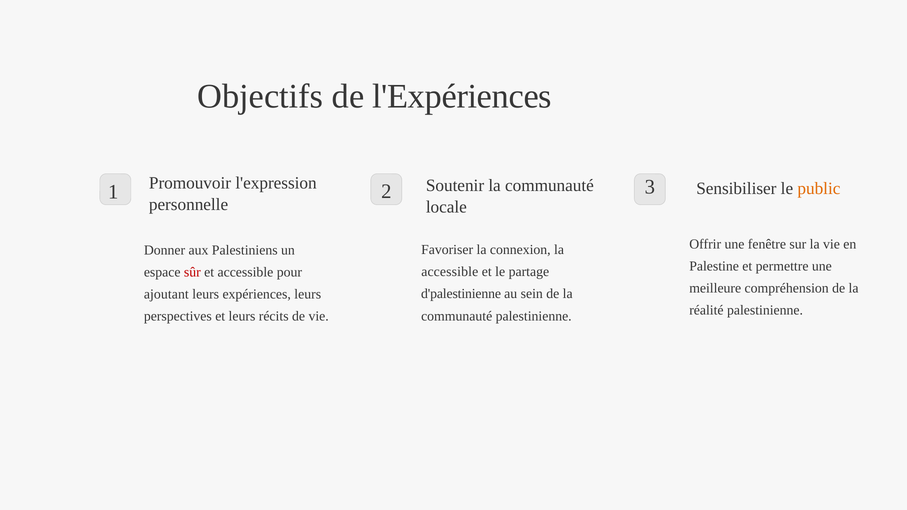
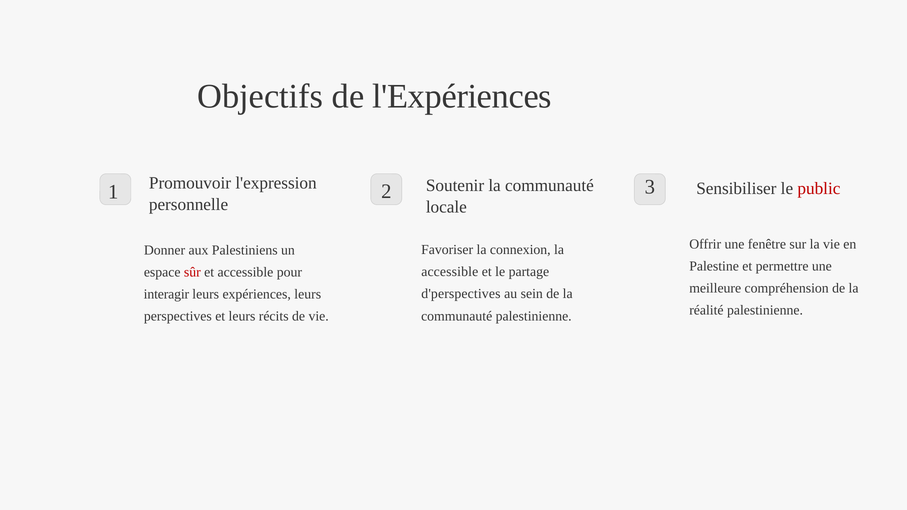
public colour: orange -> red (819, 189)
d'palestinienne: d'palestinienne -> d'perspectives (461, 294)
ajoutant: ajoutant -> interagir (166, 295)
